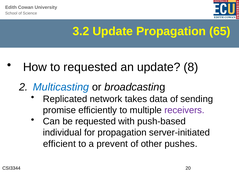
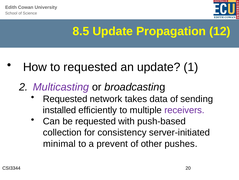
3.2: 3.2 -> 8.5 (81, 31)
65: 65 -> 12 (220, 31)
8: 8 -> 1 (191, 67)
Multicasting colour: blue -> purple (61, 87)
Replicated: Replicated -> Requested (65, 99)
promise: promise -> installed (59, 110)
individual: individual -> collection (62, 132)
for propagation: propagation -> consistency (122, 132)
efficient: efficient -> minimal (59, 143)
